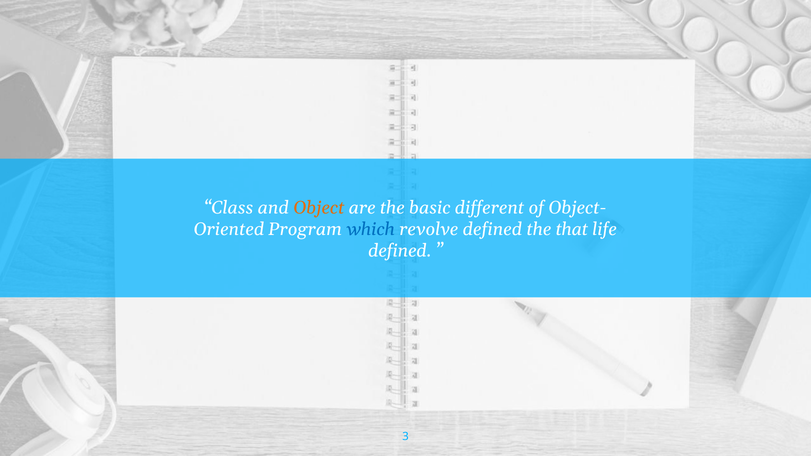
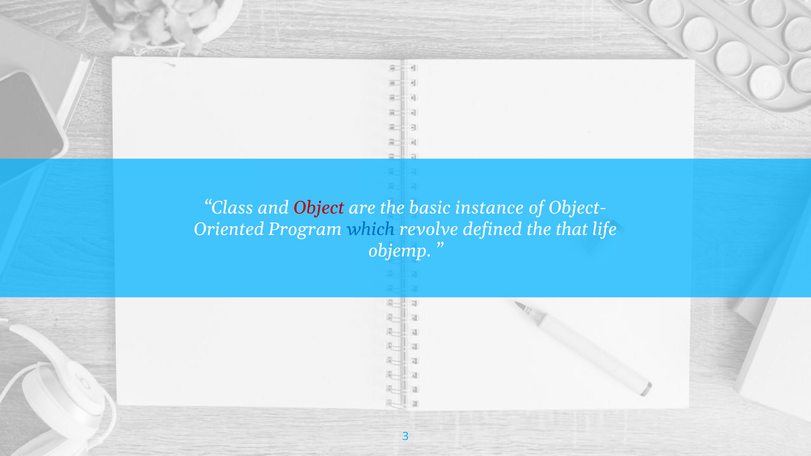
Object colour: orange -> red (319, 208)
different: different -> instance (489, 208)
defined: defined -> objemp (400, 251)
